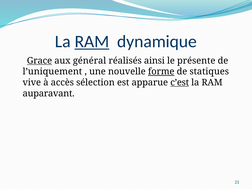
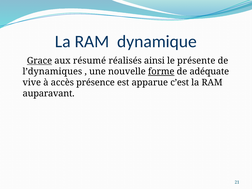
RAM underline: present -> none (92, 42)
général: général -> résumé (90, 61)
l’uniquement: l’uniquement -> l’dynamiques (52, 72)
statiques: statiques -> adéquate (209, 72)
sélection: sélection -> présence (95, 82)
c’est underline: present -> none (180, 82)
